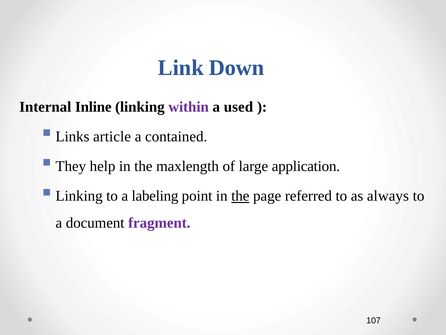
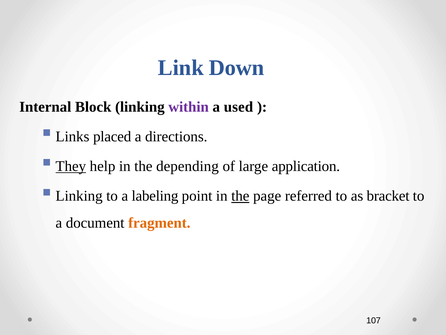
Inline: Inline -> Block (93, 107)
article: article -> placed (112, 136)
contained: contained -> directions (176, 136)
They underline: none -> present (71, 166)
maxlength: maxlength -> depending (187, 166)
always: always -> bracket (388, 196)
fragment colour: purple -> orange (159, 223)
